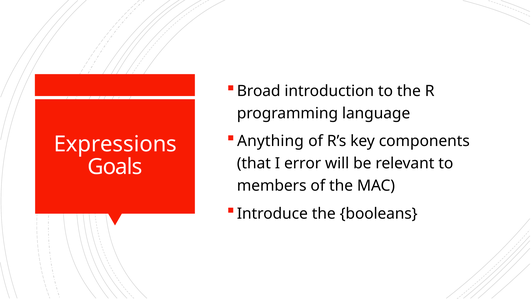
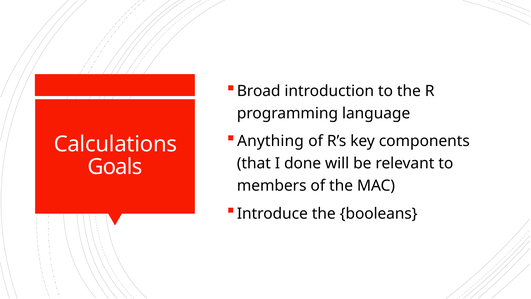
Expressions: Expressions -> Calculations (115, 144)
error: error -> done (303, 163)
